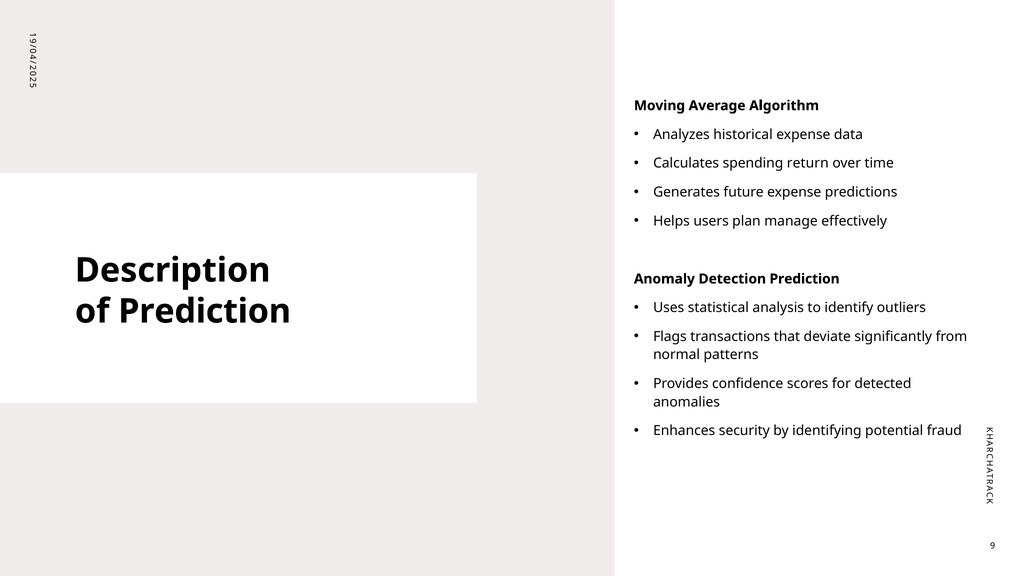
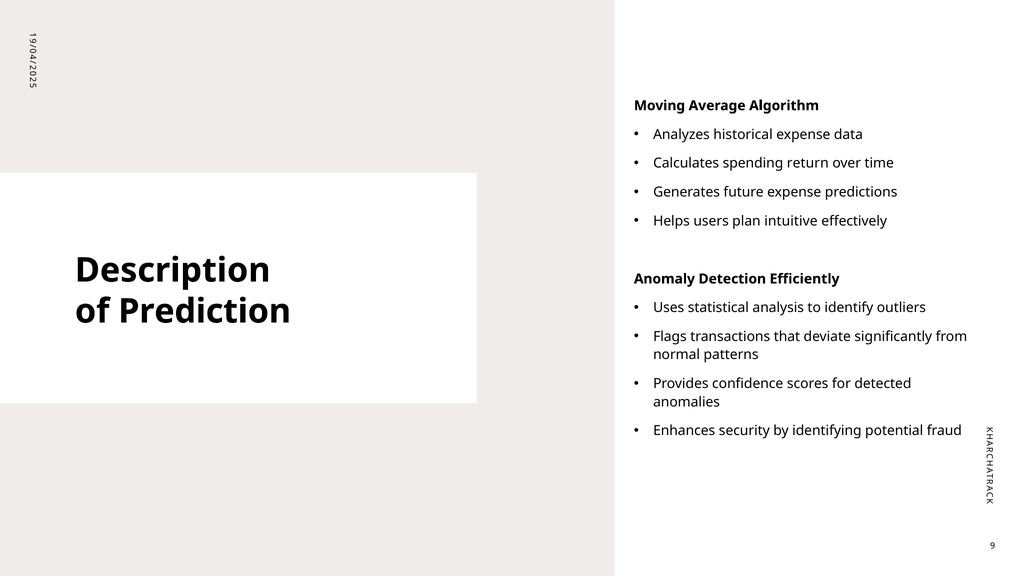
manage: manage -> intuitive (791, 221)
Detection Prediction: Prediction -> Efficiently (805, 279)
